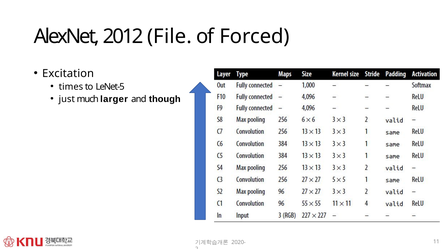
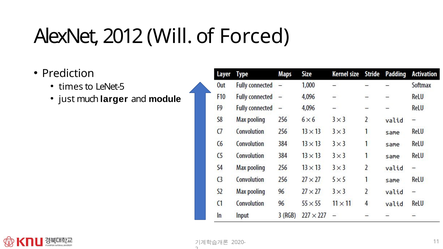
File: File -> Will (170, 36)
Excitation: Excitation -> Prediction (68, 73)
though: though -> module (165, 99)
